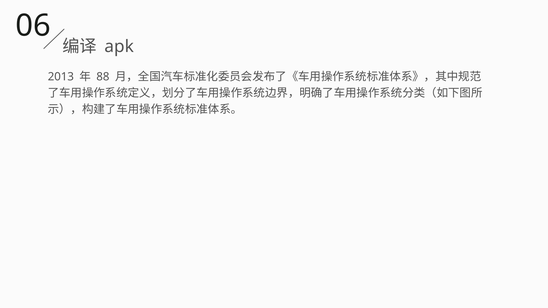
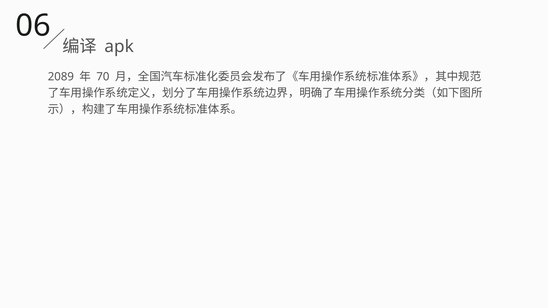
2013: 2013 -> 2089 (61, 77)
88: 88 -> 70 (103, 77)
